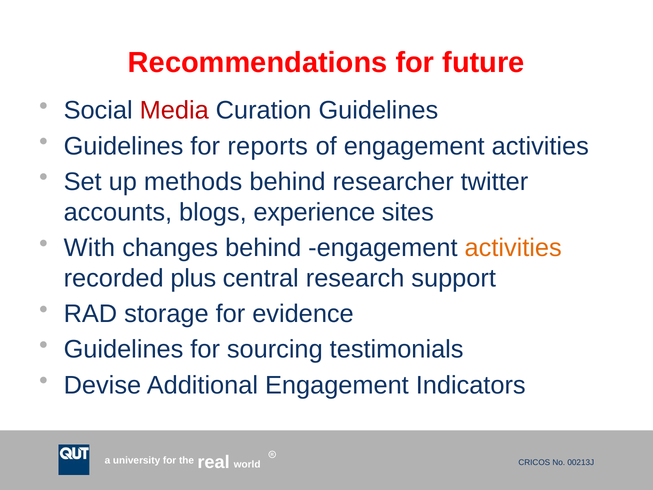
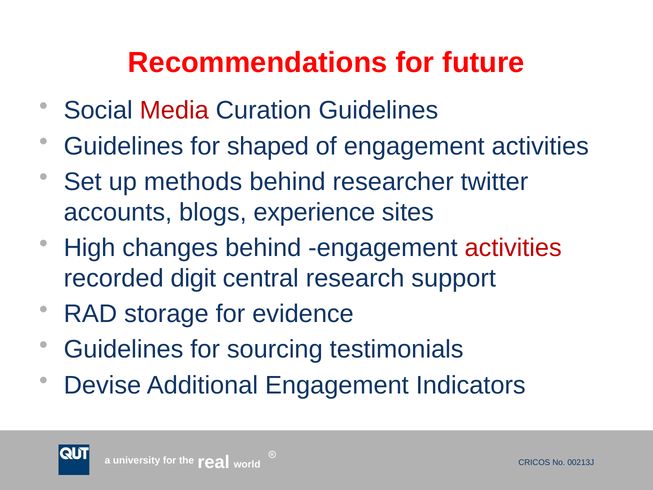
reports: reports -> shaped (268, 146)
With: With -> High (90, 248)
activities colour: orange -> red (513, 248)
plus: plus -> digit (193, 278)
